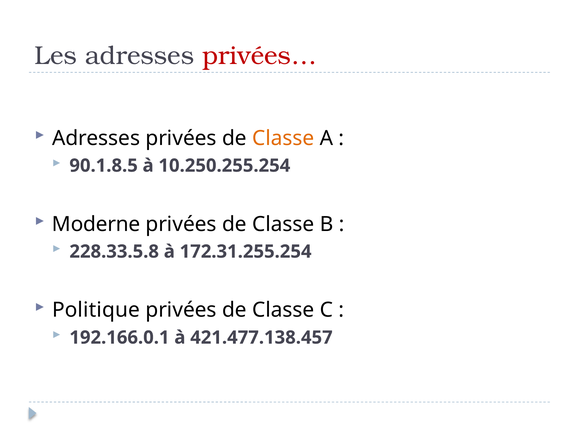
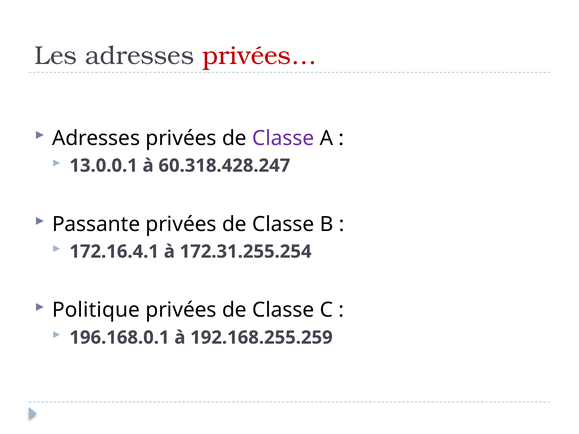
Classe colour: orange -> purple (283, 138)
90.1.8.5: 90.1.8.5 -> 13.0.0.1 (104, 166)
10.250.255.254: 10.250.255.254 -> 60.318.428.247 (224, 166)
Moderne: Moderne -> Passante (96, 224)
228.33.5.8: 228.33.5.8 -> 172.16.4.1 (114, 252)
192.166.0.1: 192.166.0.1 -> 196.168.0.1 (119, 338)
421.477.138.457: 421.477.138.457 -> 192.168.255.259 (261, 338)
